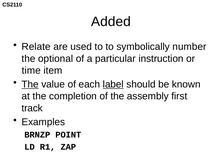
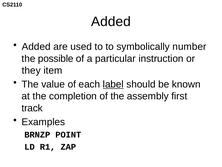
Relate: Relate -> Added (36, 47)
optional: optional -> possible (56, 58)
time: time -> they (31, 70)
The underline: present -> none (30, 84)
